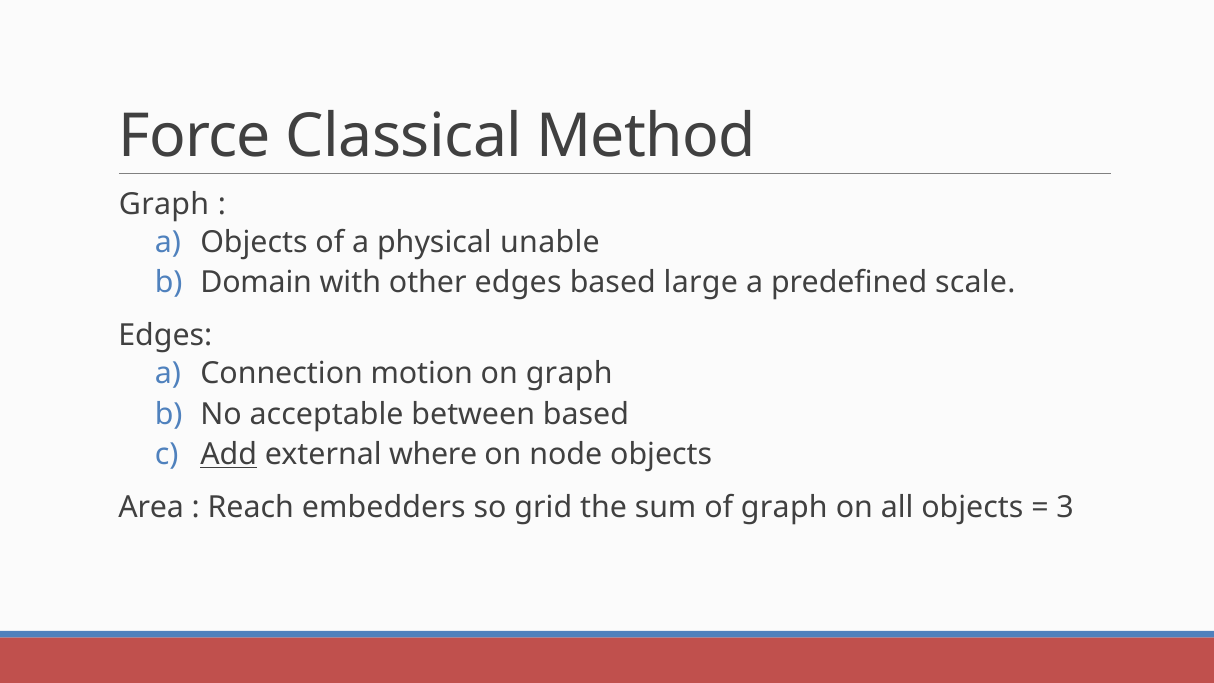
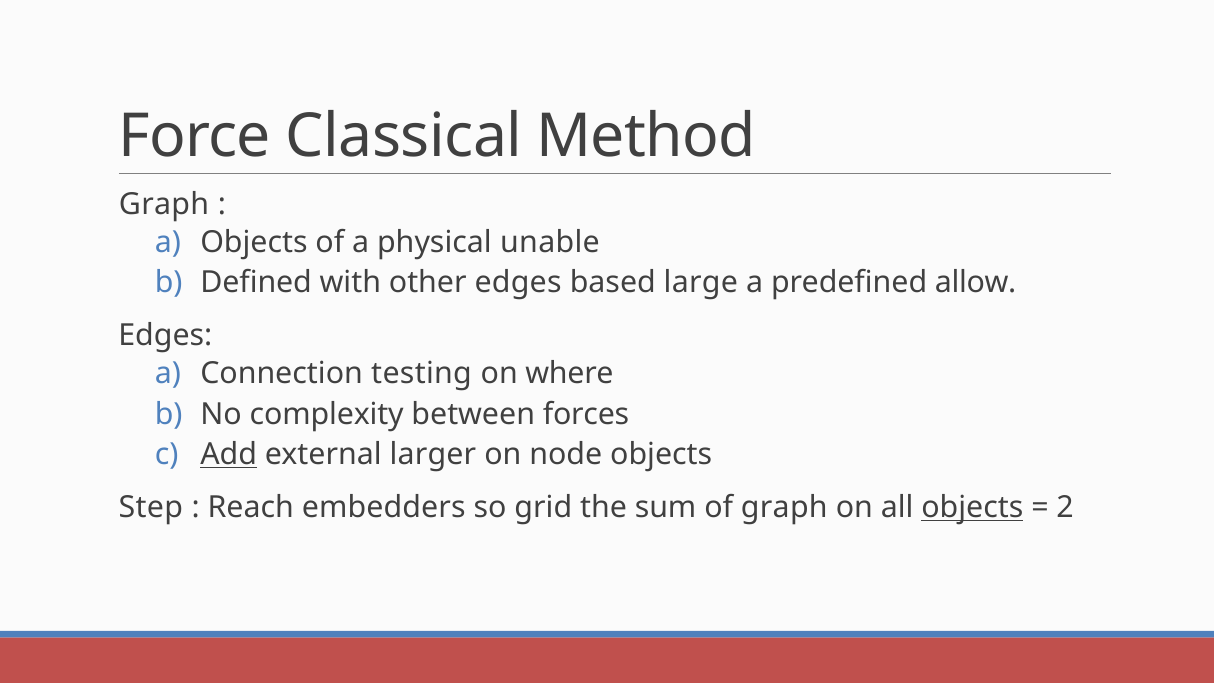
Domain: Domain -> Defined (256, 283)
scale: scale -> allow (976, 283)
motion: motion -> testing (422, 374)
on graph: graph -> where (570, 374)
acceptable: acceptable -> complexity (327, 414)
between based: based -> forces (586, 414)
where: where -> larger (433, 454)
Area: Area -> Step (151, 507)
objects underline: none -> present (972, 507)
3: 3 -> 2 (1065, 507)
